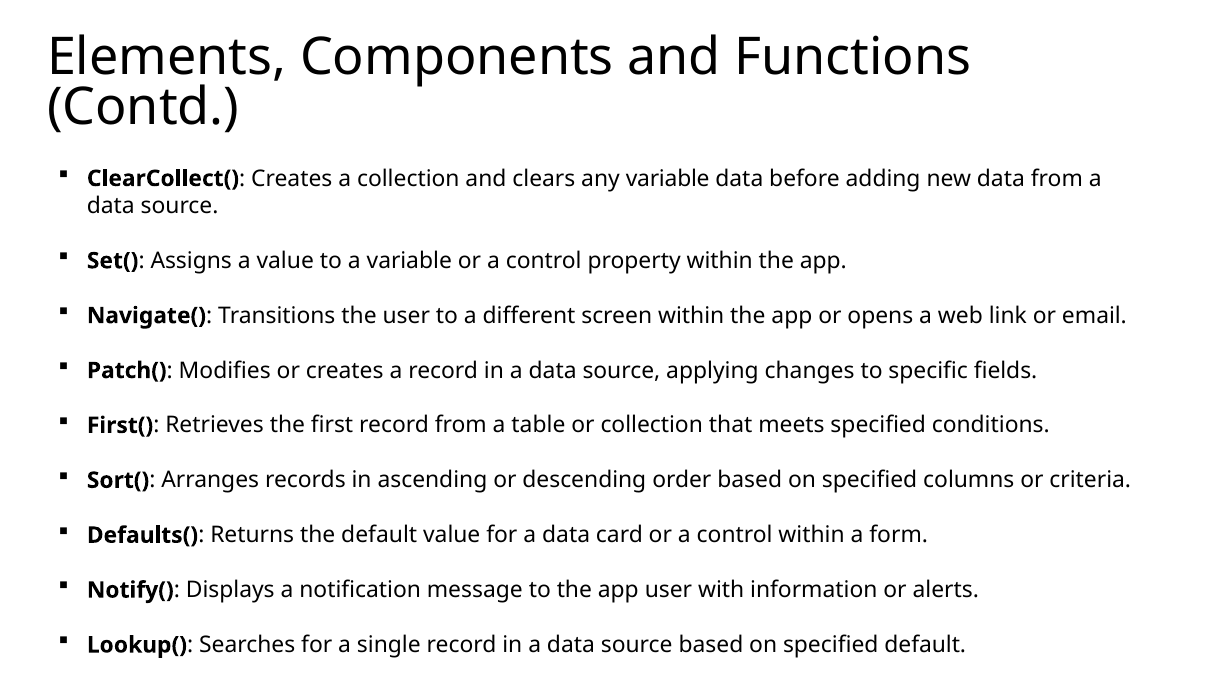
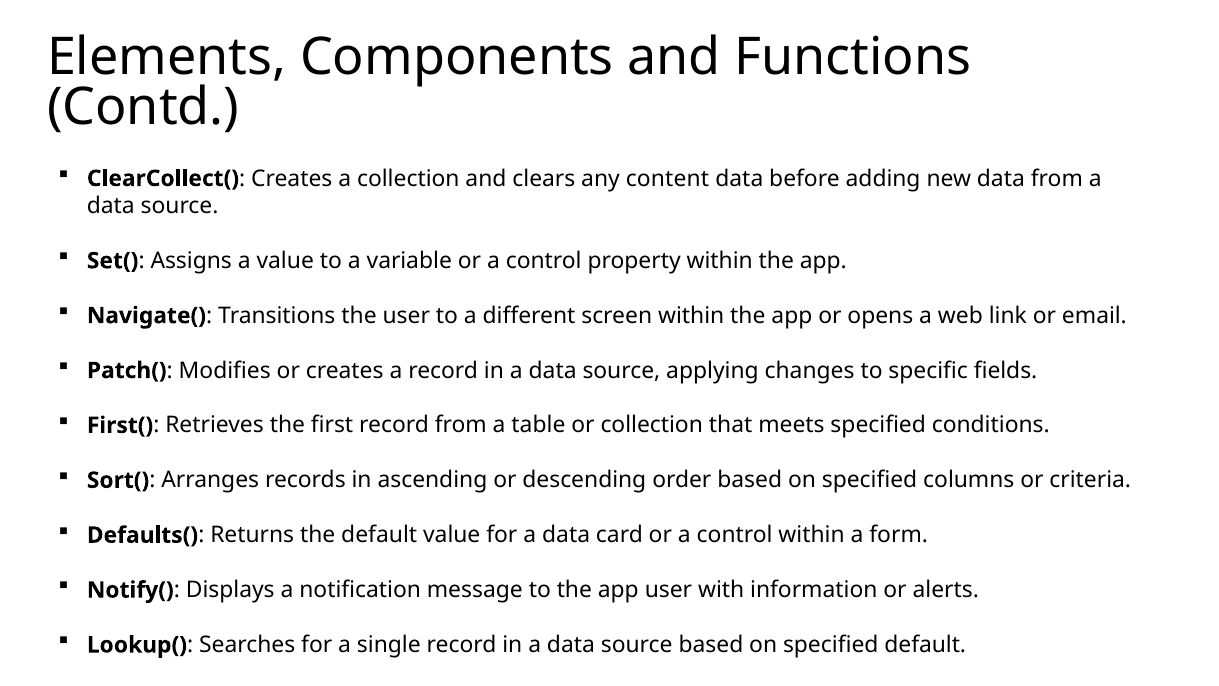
any variable: variable -> content (668, 178)
